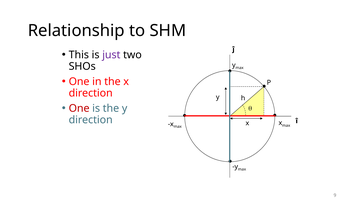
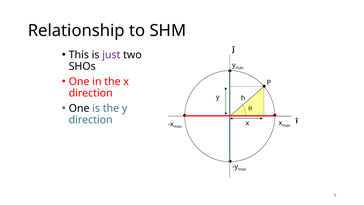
One colour: red -> black (79, 108)
